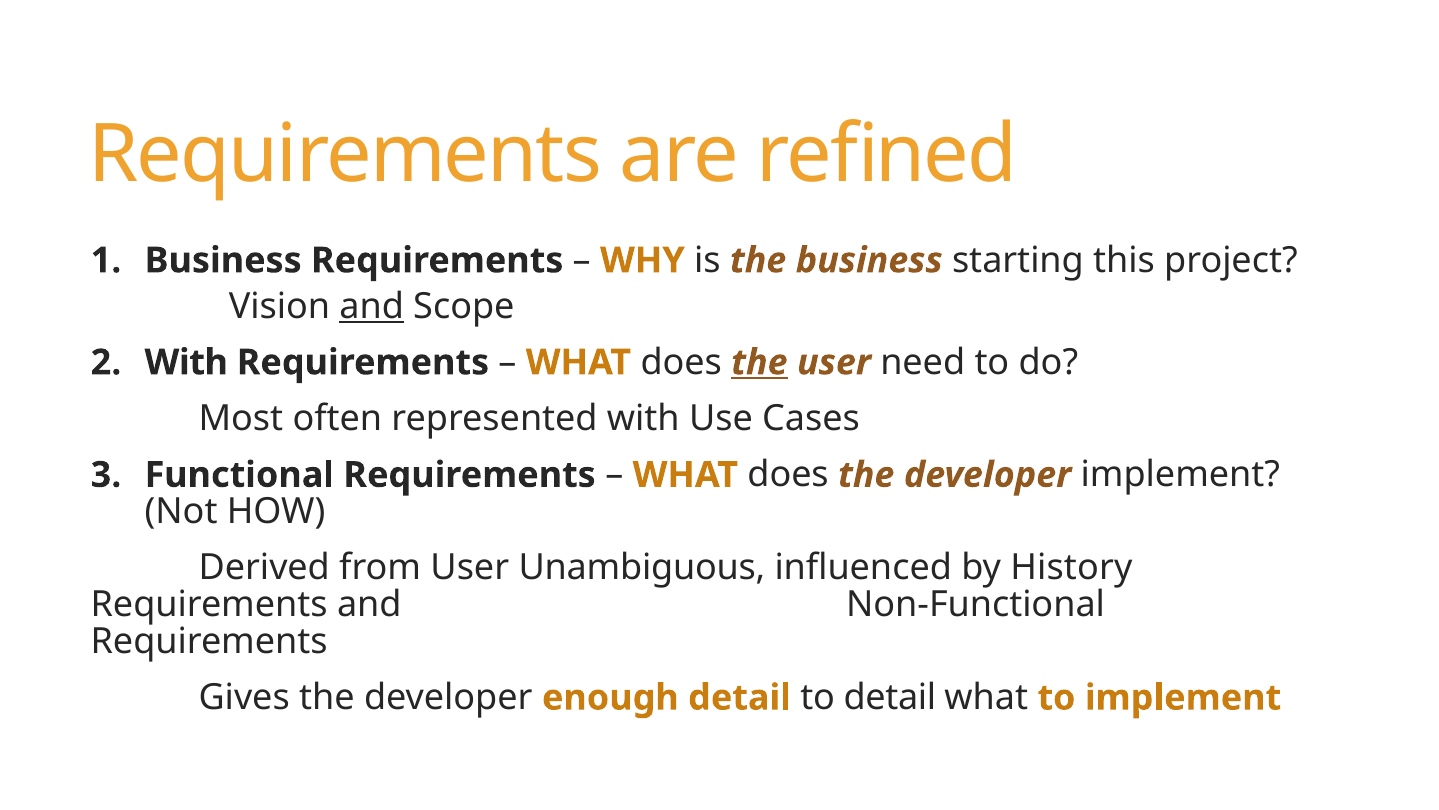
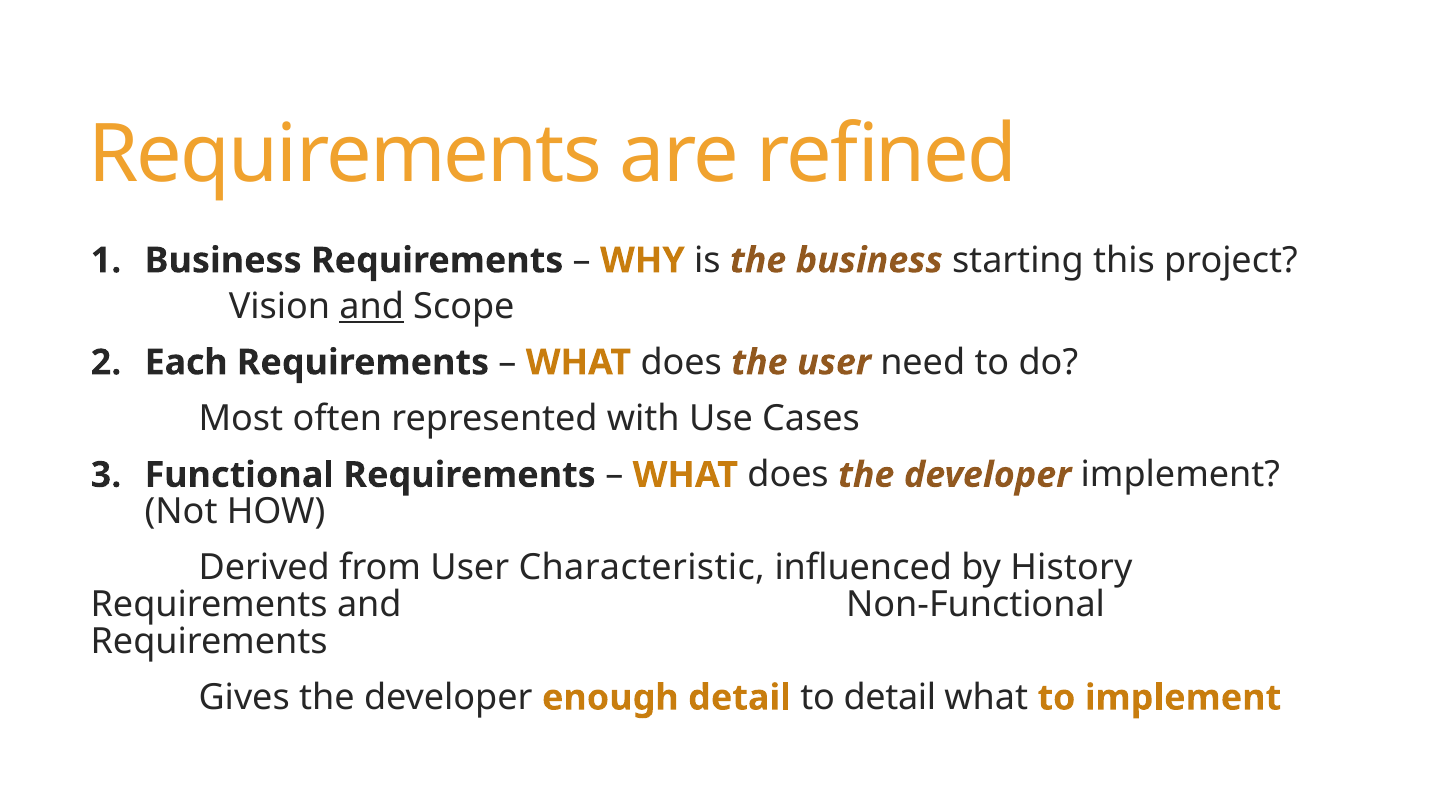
With: With -> Each (186, 362)
the underline: present -> none (759, 362)
Unambiguous: Unambiguous -> Characteristic (642, 568)
